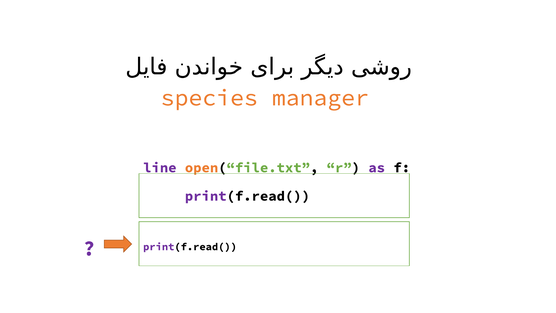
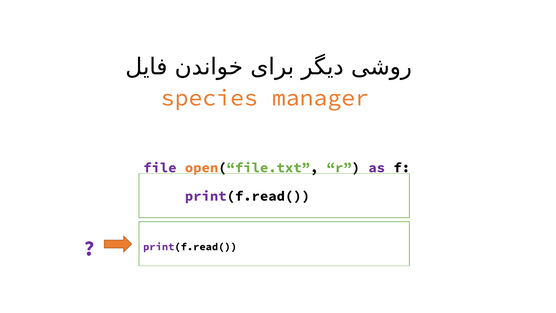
line: line -> file (160, 168)
